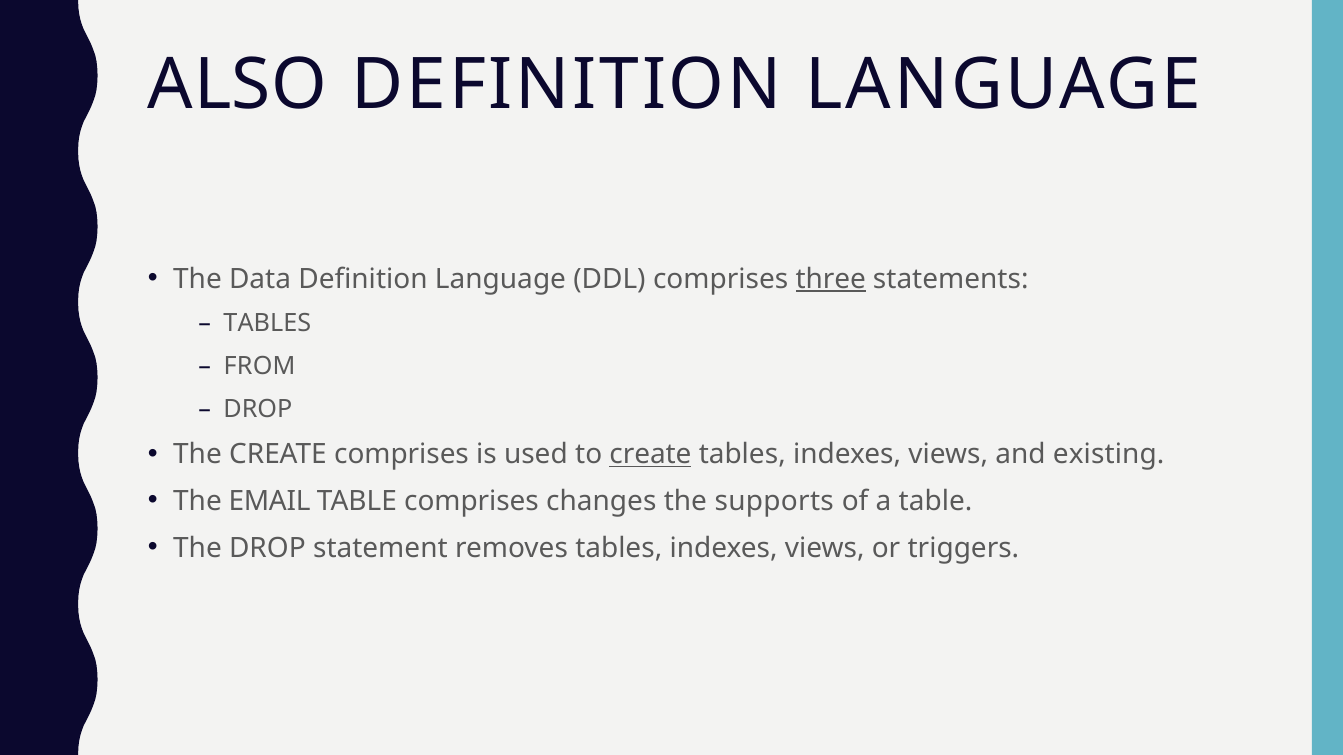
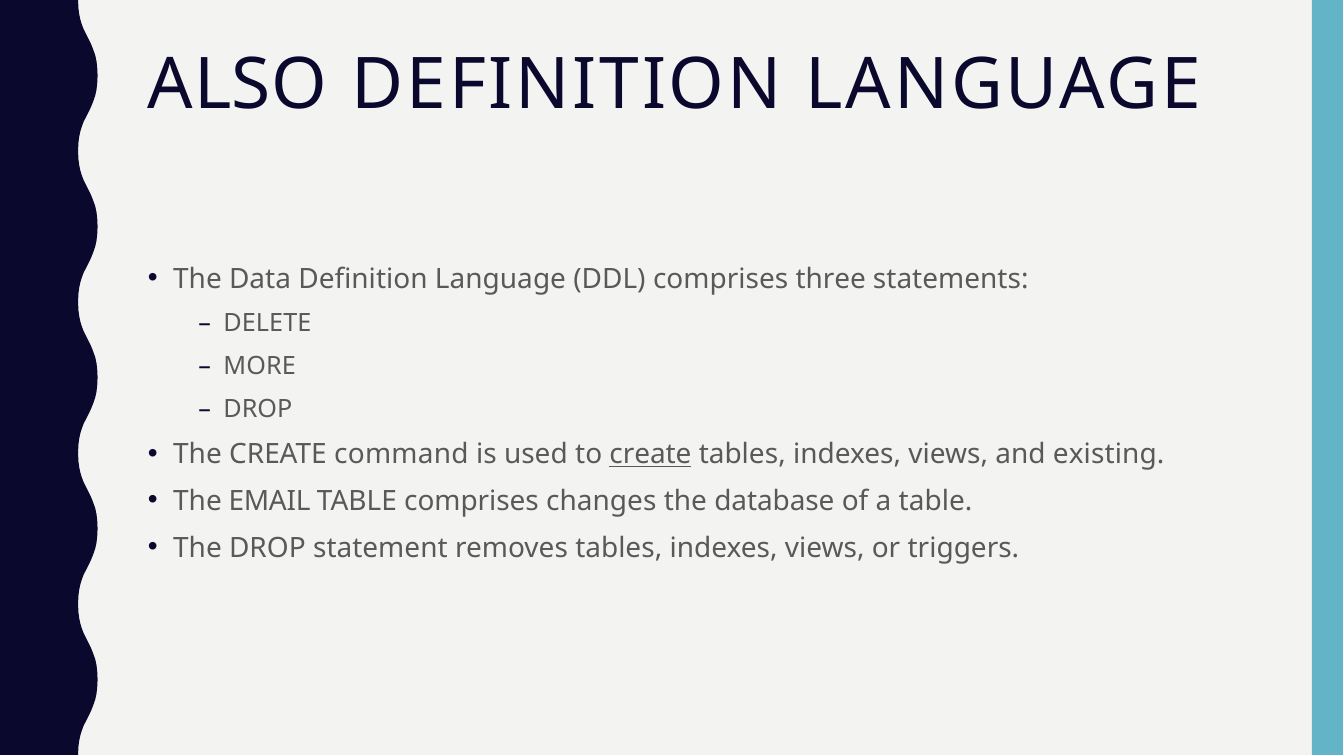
three underline: present -> none (831, 279)
TABLES: TABLES -> DELETE (267, 323)
FROM: FROM -> MORE (260, 366)
CREATE comprises: comprises -> command (401, 455)
supports: supports -> database (774, 501)
